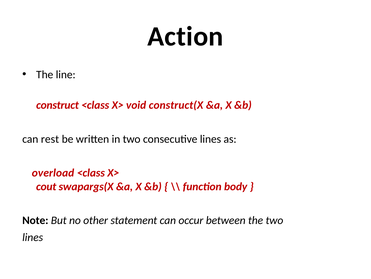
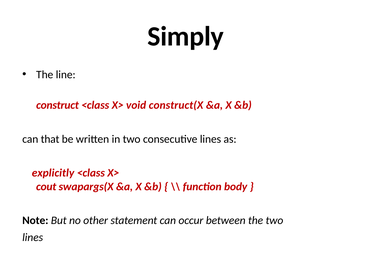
Action: Action -> Simply (186, 36)
rest: rest -> that (50, 139)
overload: overload -> explicitly (53, 172)
